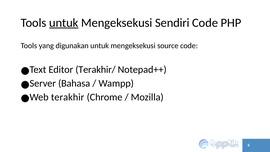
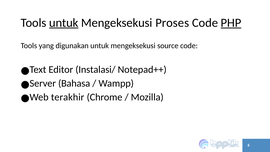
Sendiri: Sendiri -> Proses (172, 23)
PHP underline: none -> present (231, 23)
Terakhir/: Terakhir/ -> Instalasi/ (95, 70)
